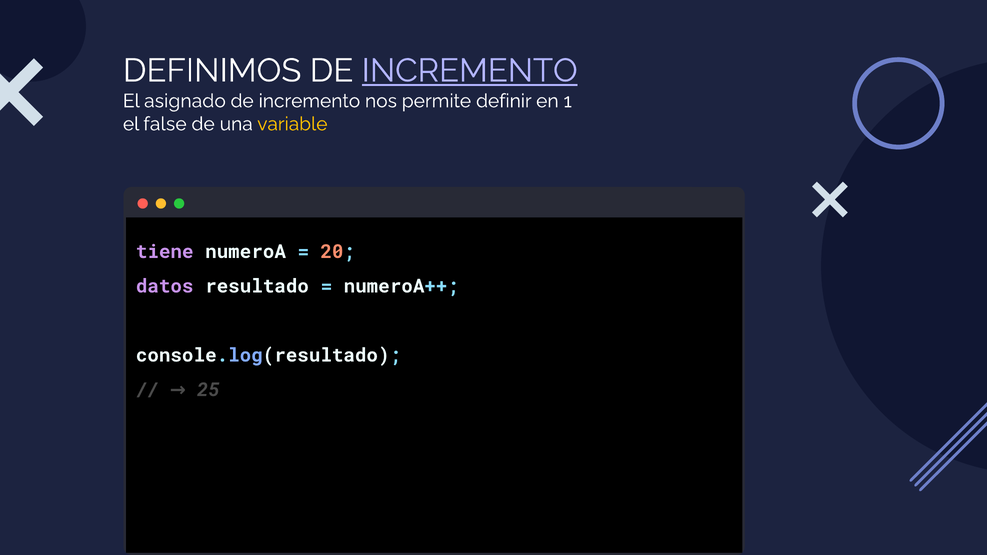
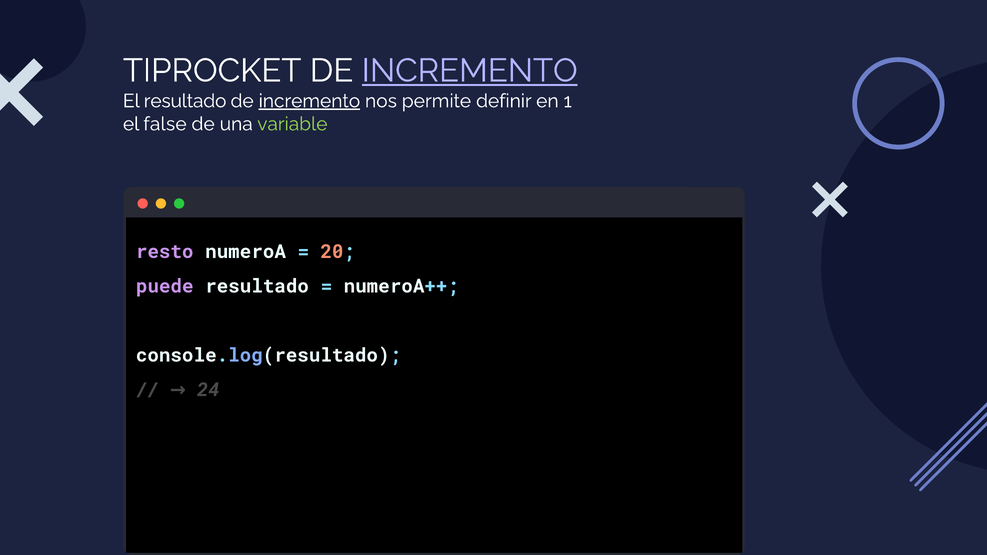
DEFINIMOS: DEFINIMOS -> TIPROCKET (212, 71)
El asignado: asignado -> resultado (185, 101)
incremento underline: none -> present (309, 101)
variable colour: yellow -> light green (292, 124)
tiene: tiene -> resto (165, 252)
datos: datos -> puede (165, 286)
25: 25 -> 24 (208, 390)
